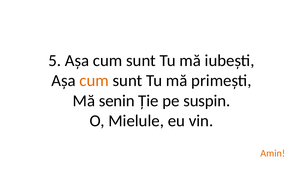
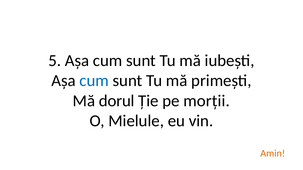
cum colour: orange -> blue (94, 81)
senin: senin -> dorul (117, 101)
suspin: suspin -> morții (207, 101)
